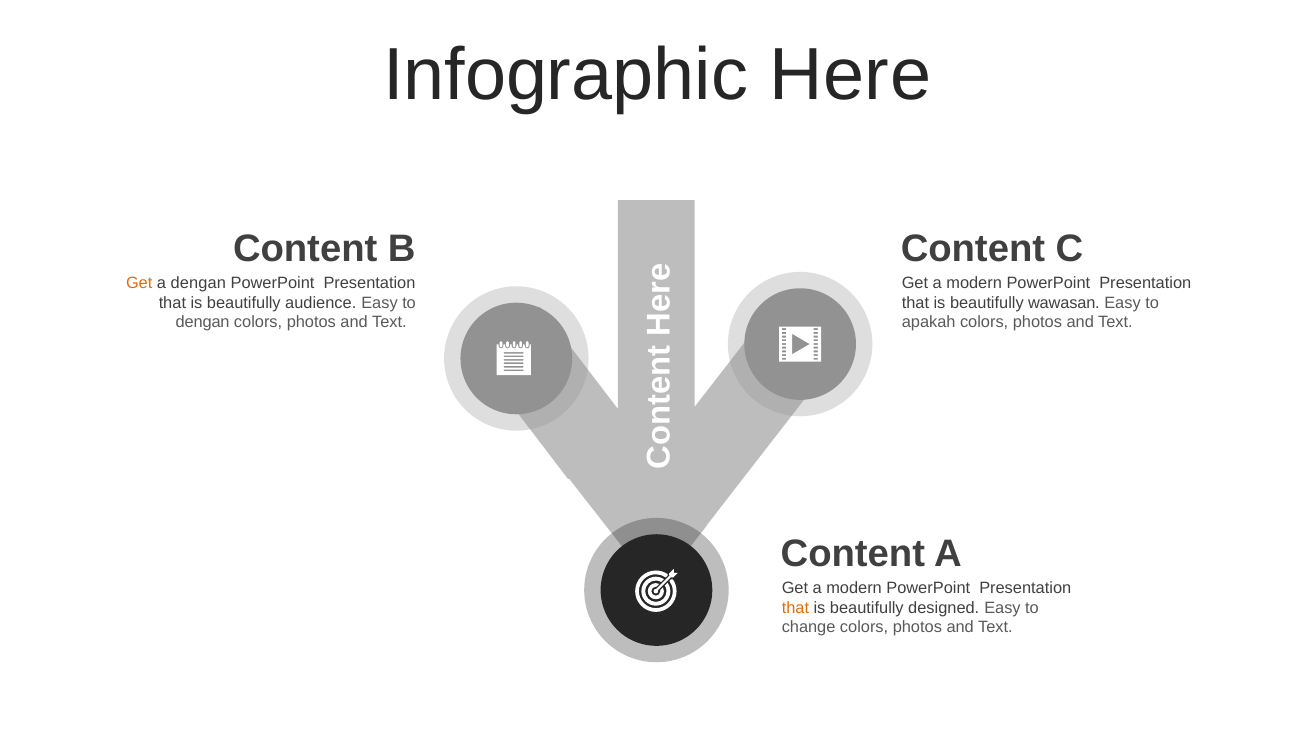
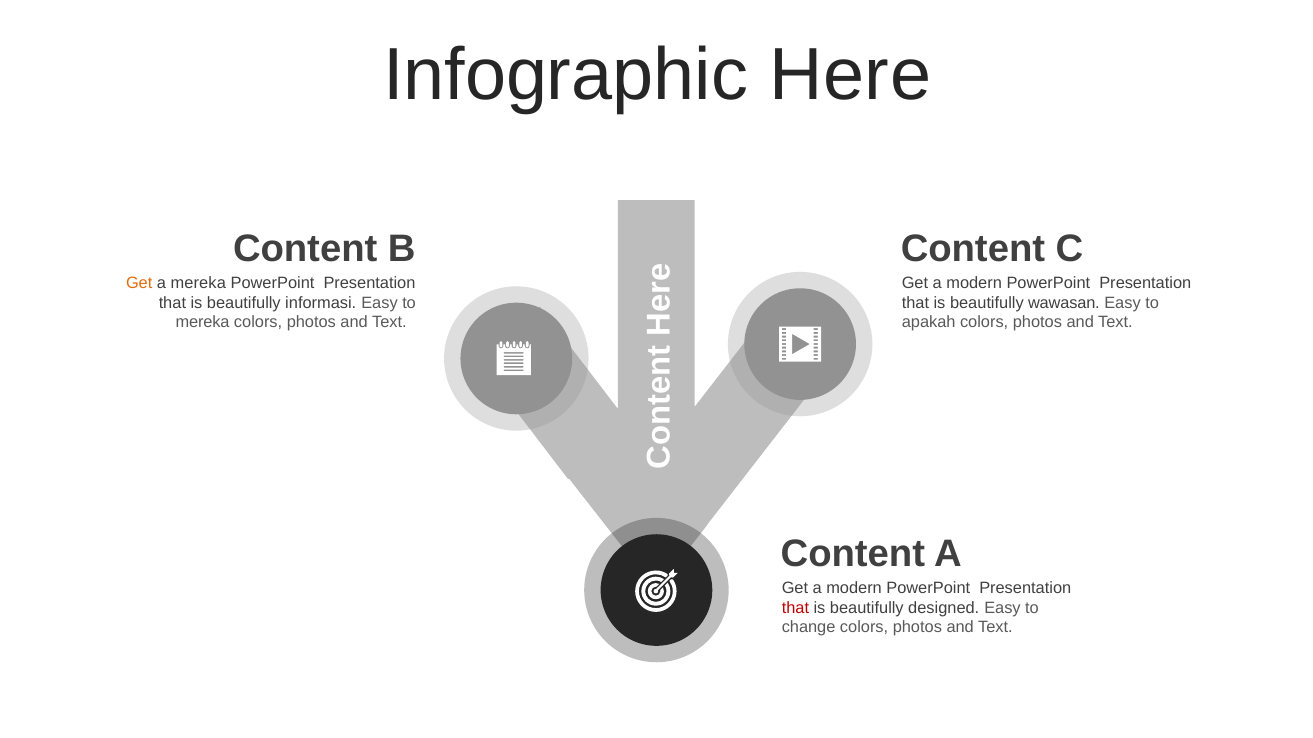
a dengan: dengan -> mereka (198, 283)
audience: audience -> informasi (321, 303)
dengan: dengan -> mereka (203, 323)
that colour: orange -> red (795, 608)
